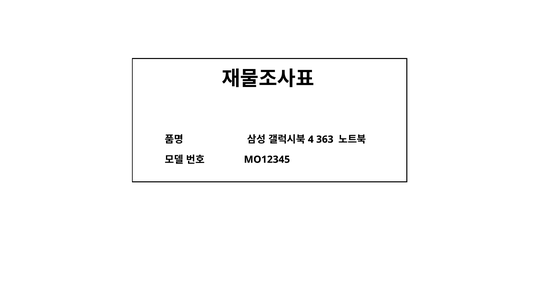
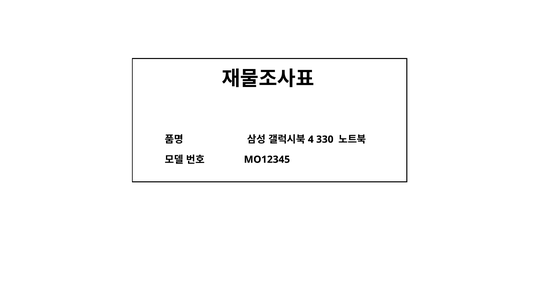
363: 363 -> 330 (325, 139)
